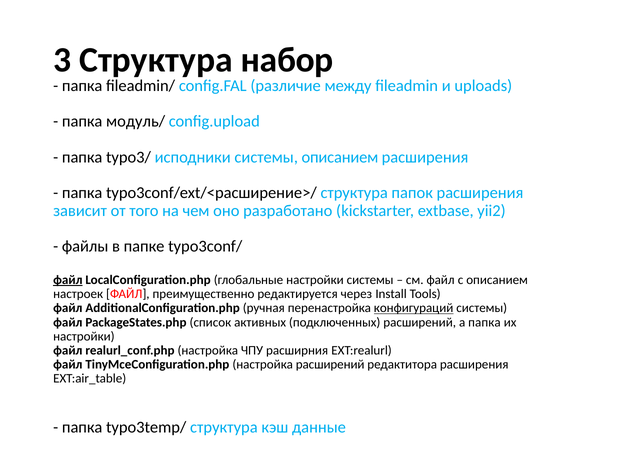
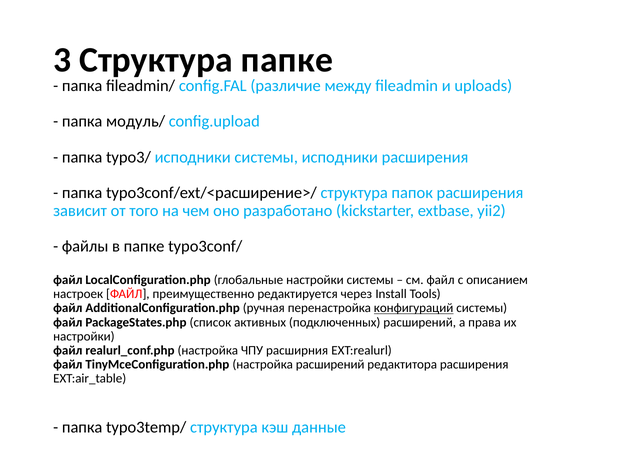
Структура набор: набор -> папке (287, 60)
системы описанием: описанием -> исподники (340, 157)
файл underline: present -> none (68, 280)
а папка: папка -> права (484, 322)
